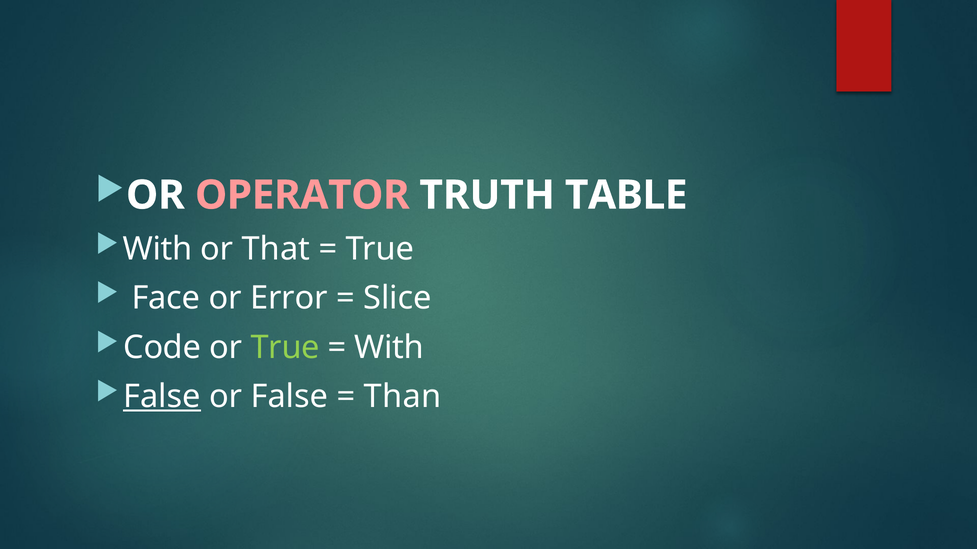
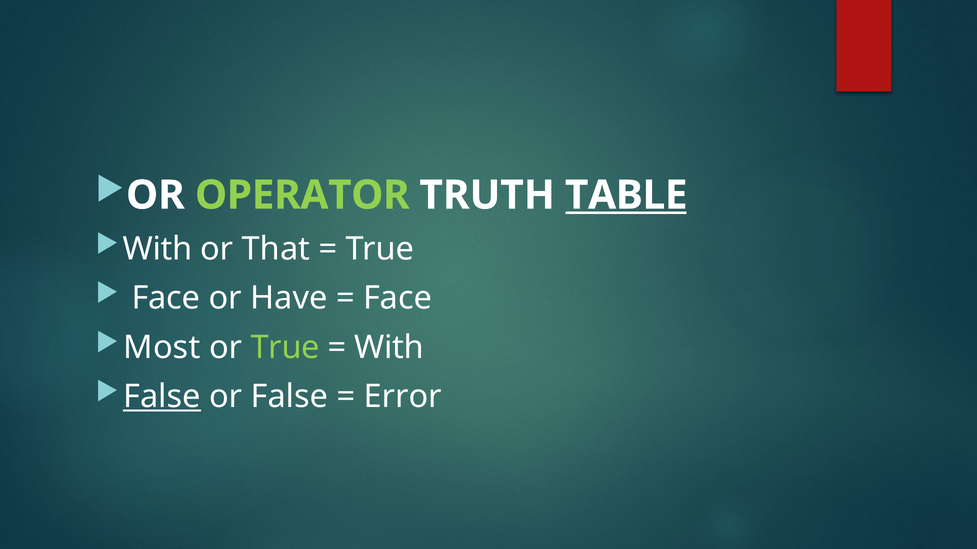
OPERATOR colour: pink -> light green (302, 195)
TABLE underline: none -> present (626, 195)
Error: Error -> Have (289, 298)
Slice: Slice -> Face (398, 298)
Code: Code -> Most (162, 348)
Than: Than -> Error (403, 397)
